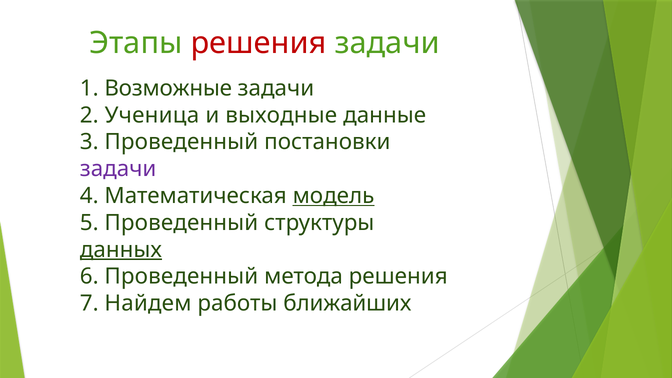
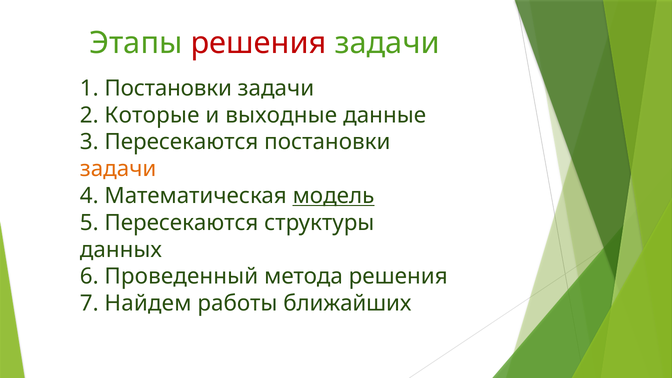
1 Возможные: Возможные -> Постановки (168, 88)
Ученица: Ученица -> Которые (152, 115)
3 Проведенный: Проведенный -> Пересекаются (181, 142)
задачи colour: purple -> orange (118, 169)
5 Проведенный: Проведенный -> Пересекаются (181, 223)
данных underline: present -> none (121, 250)
